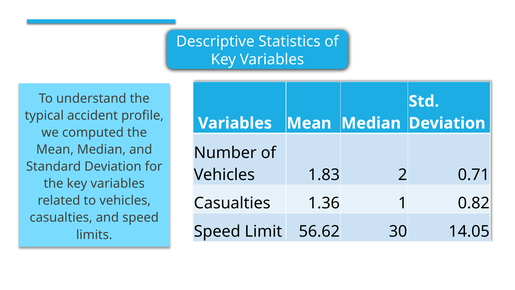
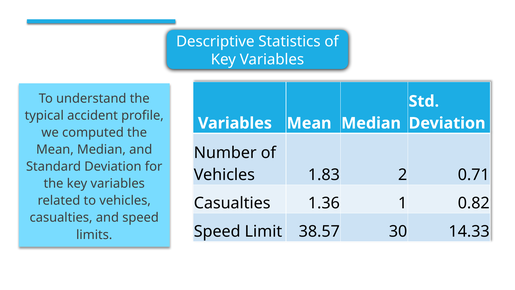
56.62: 56.62 -> 38.57 (319, 231)
14.05: 14.05 -> 14.33 (469, 231)
